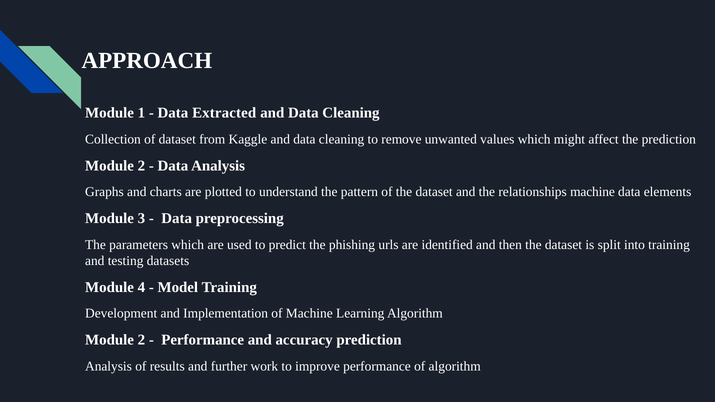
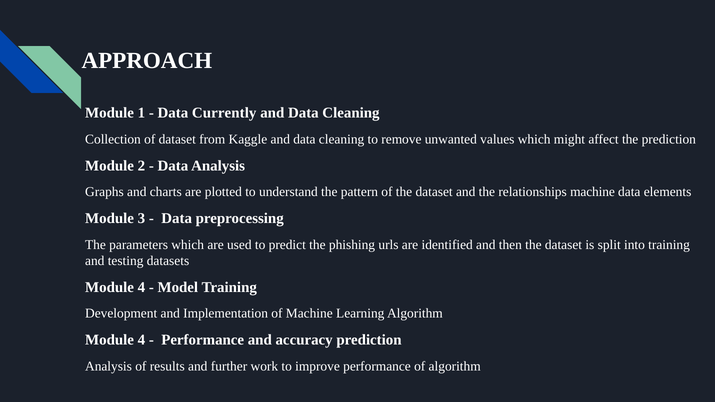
Extracted: Extracted -> Currently (224, 113)
2: 2 -> 4 (141, 340)
